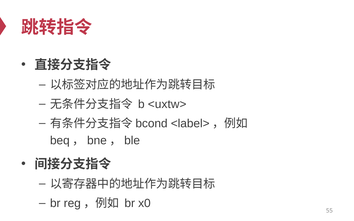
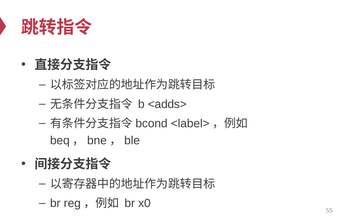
<uxtw>: <uxtw> -> <adds> (167, 104)
